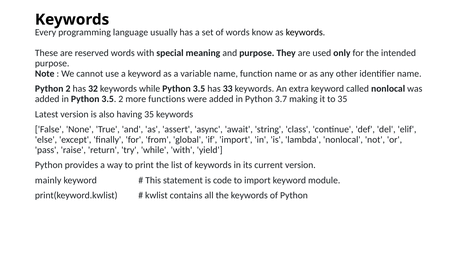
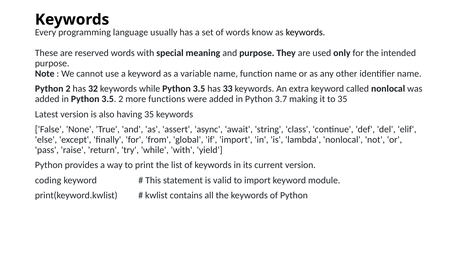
mainly: mainly -> coding (48, 180)
code: code -> valid (222, 180)
